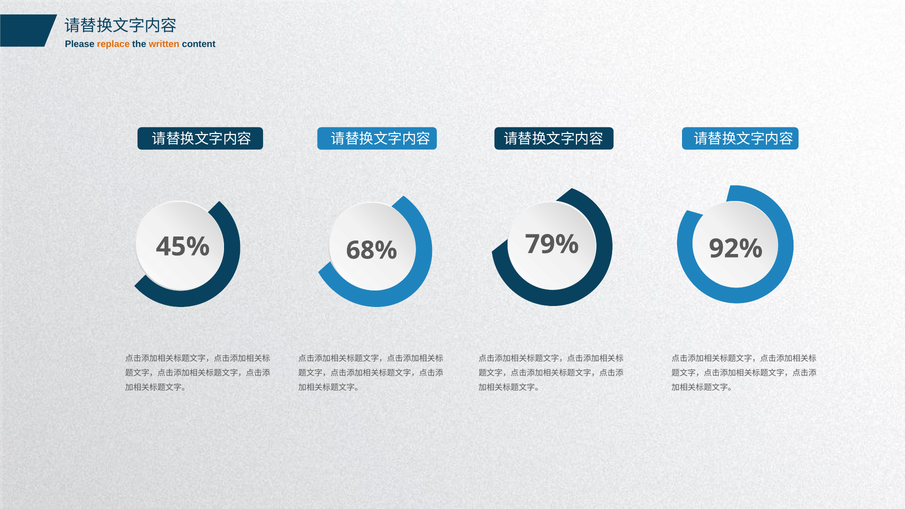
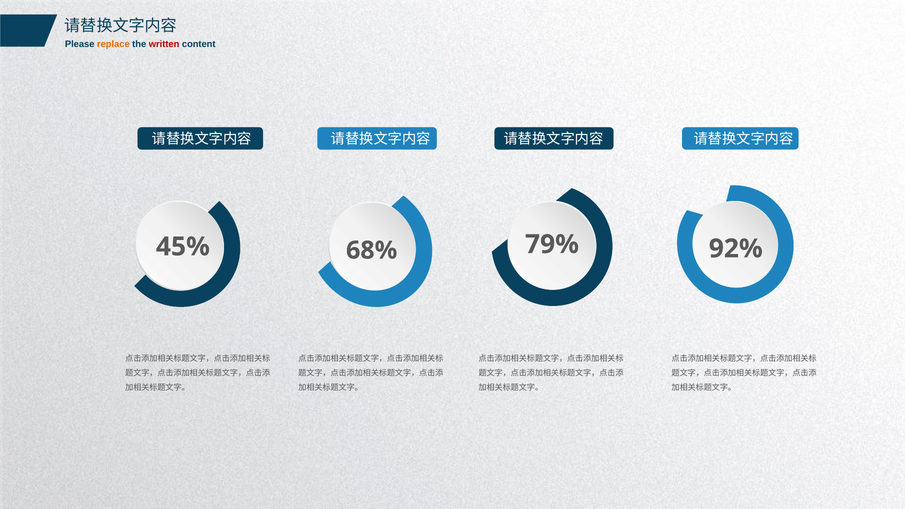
written colour: orange -> red (164, 44)
